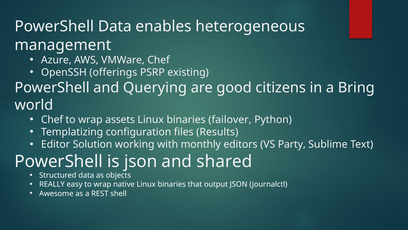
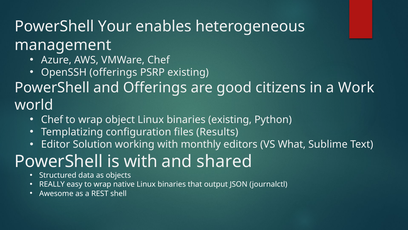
PowerShell Data: Data -> Your (115, 26)
and Querying: Querying -> Offerings (155, 87)
Bring: Bring -> Work (356, 87)
assets: assets -> object (120, 119)
binaries failover: failover -> existing (230, 119)
Party: Party -> What (292, 144)
is json: json -> with (141, 161)
